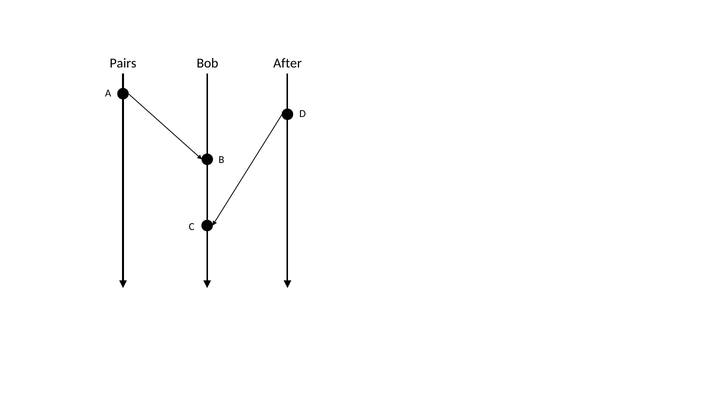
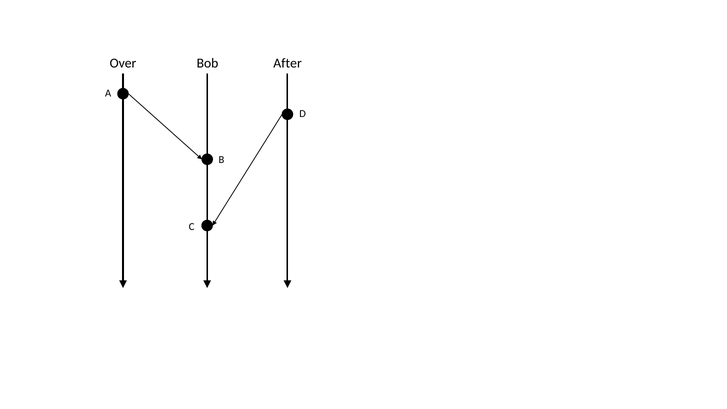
Pairs: Pairs -> Over (123, 63)
